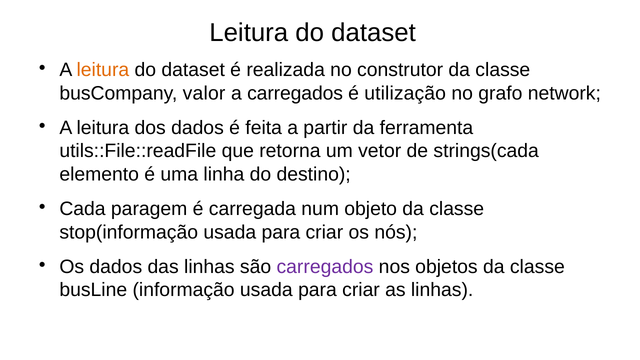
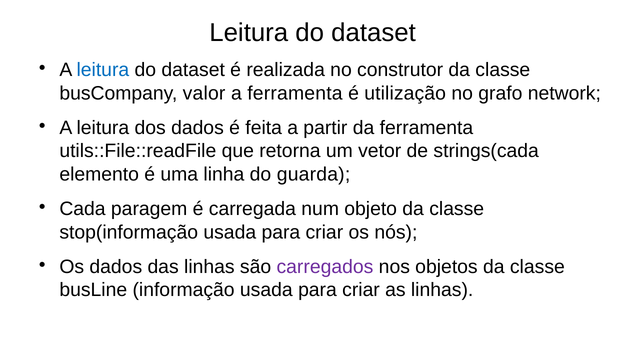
leitura colour: orange -> blue (103, 70)
a carregados: carregados -> ferramenta (295, 93)
destino: destino -> guarda (314, 174)
